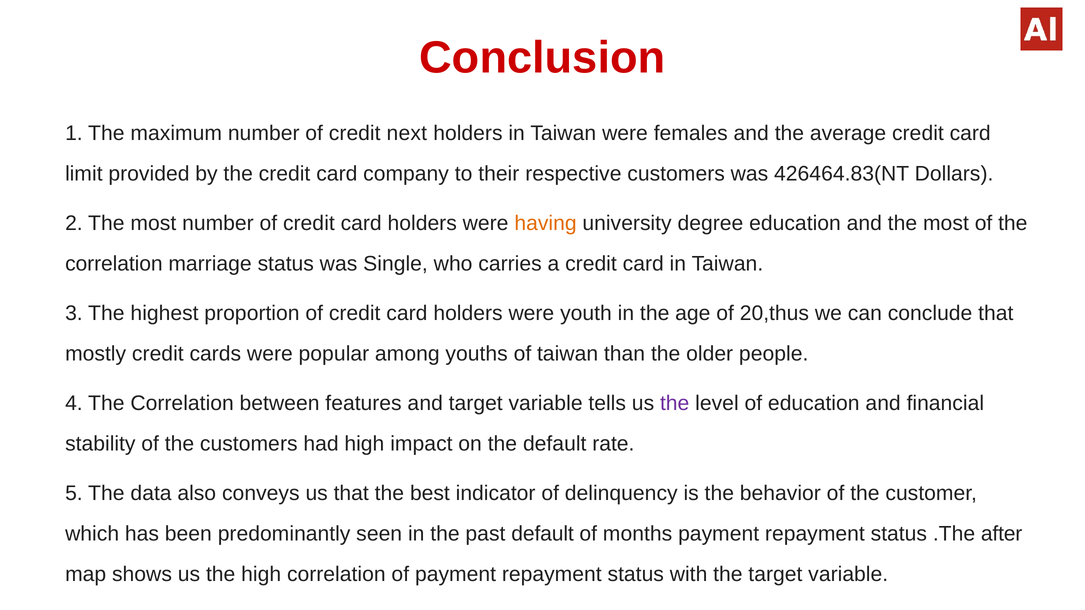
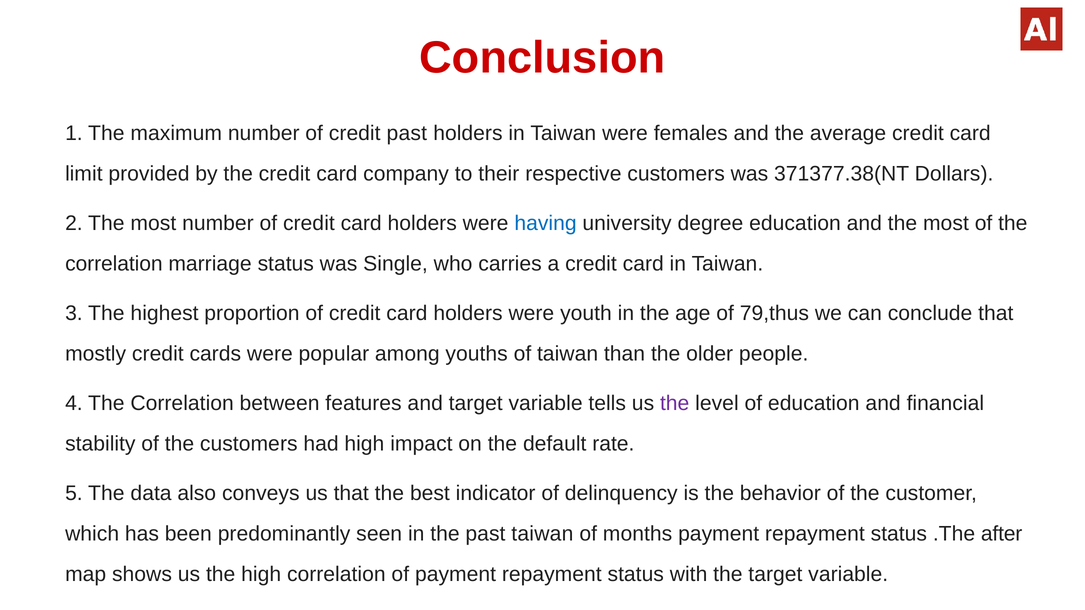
credit next: next -> past (407, 133)
426464.83(NT: 426464.83(NT -> 371377.38(NT (842, 174)
having colour: orange -> blue (546, 223)
20,thus: 20,thus -> 79,thus (774, 313)
past default: default -> taiwan (542, 534)
